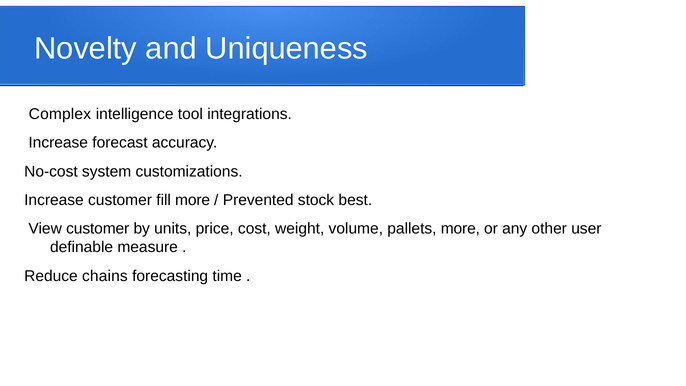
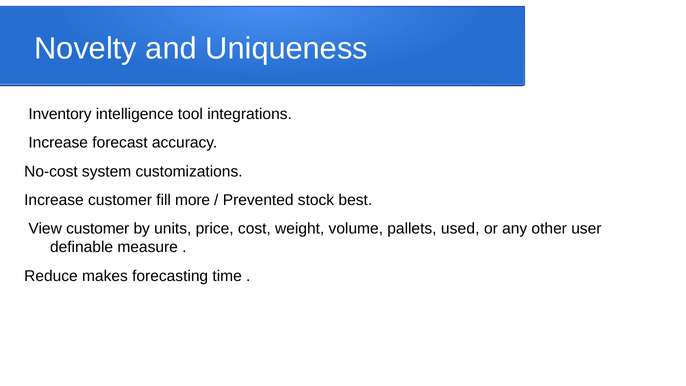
Complex: Complex -> Inventory (60, 114)
pallets more: more -> used (460, 229)
chains: chains -> makes (105, 276)
